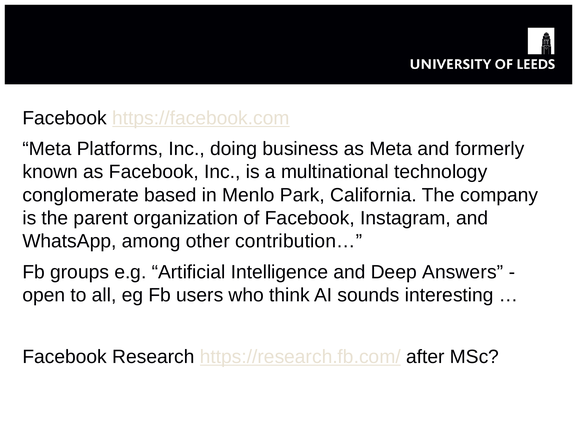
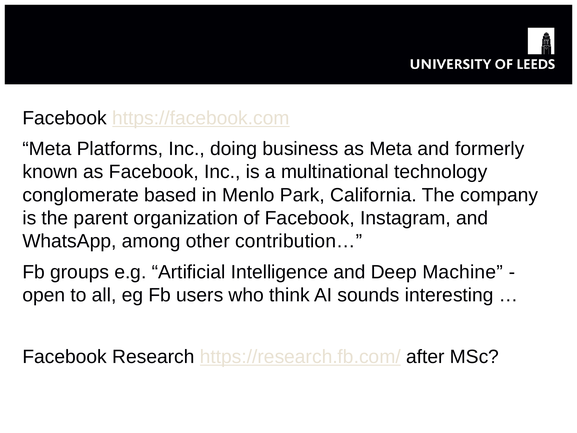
Answers: Answers -> Machine (463, 272)
